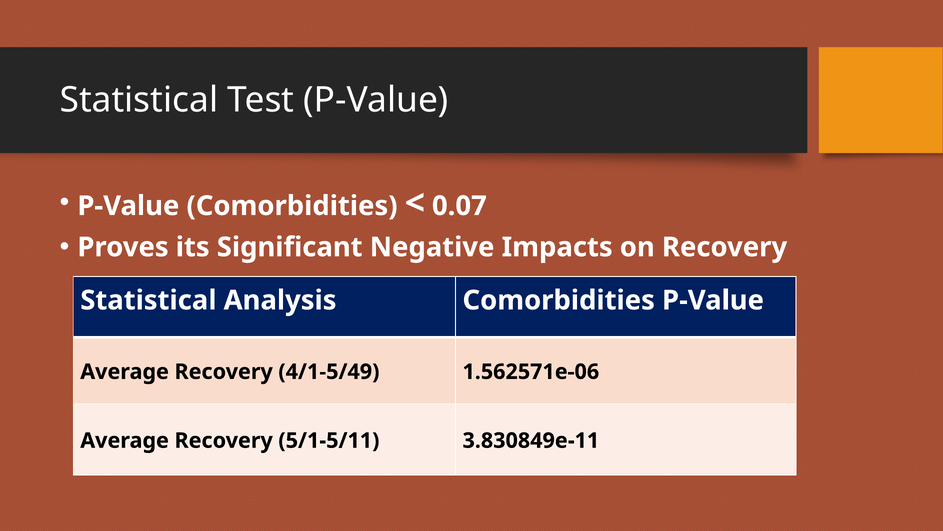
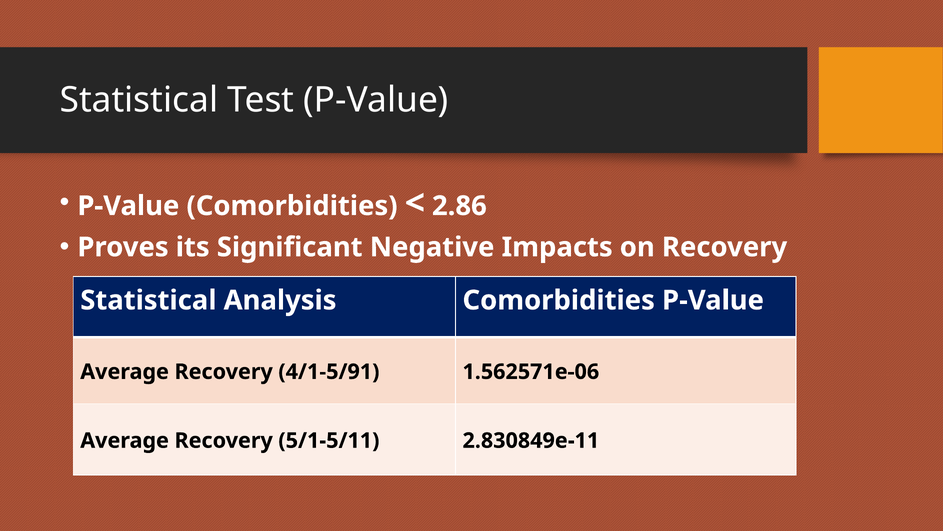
0.07: 0.07 -> 2.86 (459, 206)
4/1-5/49: 4/1-5/49 -> 4/1-5/91 (329, 371)
3.830849e-11: 3.830849e-11 -> 2.830849e-11 (531, 440)
